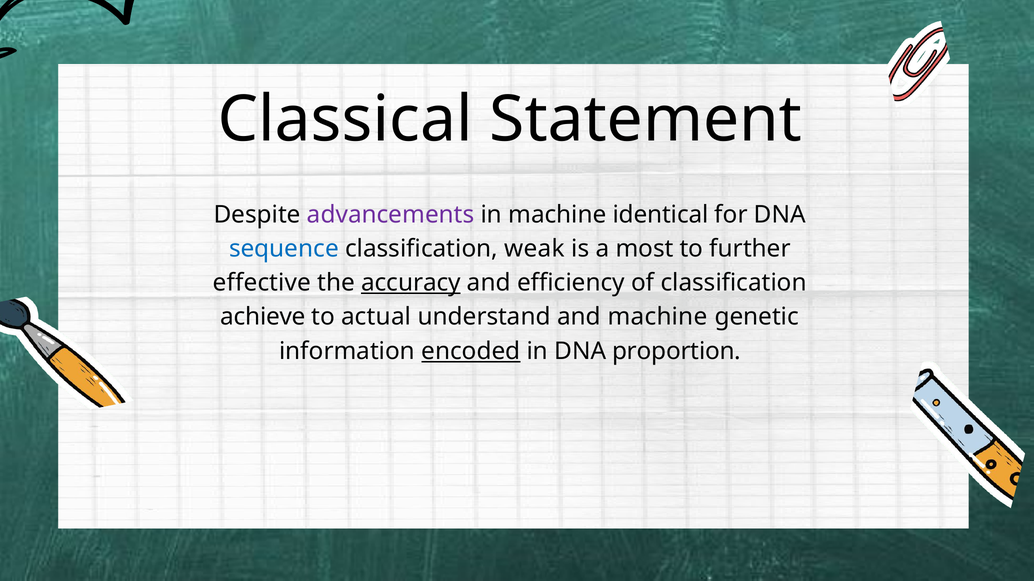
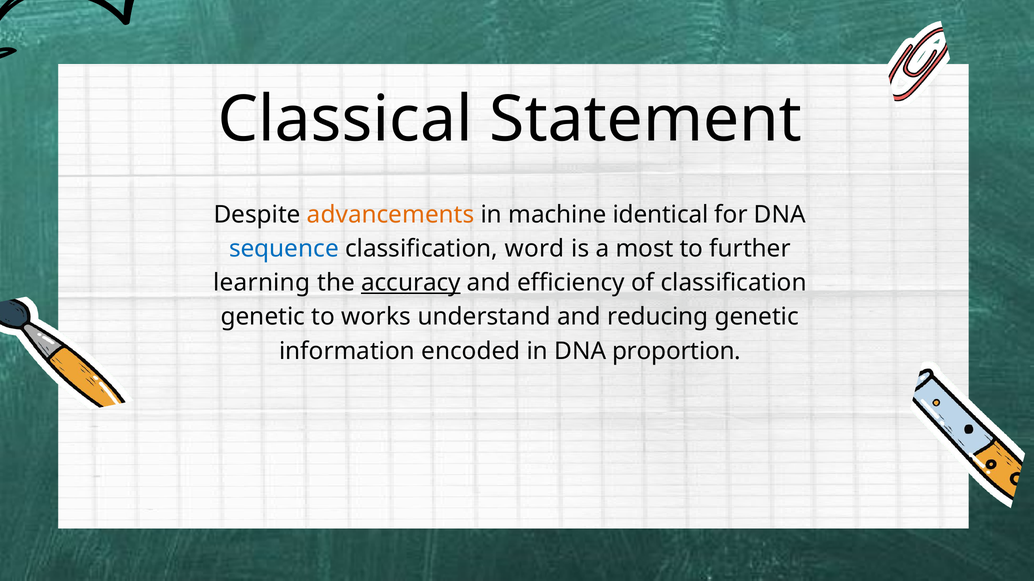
advancements colour: purple -> orange (391, 215)
weak: weak -> word (535, 249)
effective: effective -> learning (262, 283)
achieve: achieve -> genetic (263, 317)
actual: actual -> works (376, 317)
and machine: machine -> reducing (658, 317)
encoded underline: present -> none (471, 351)
